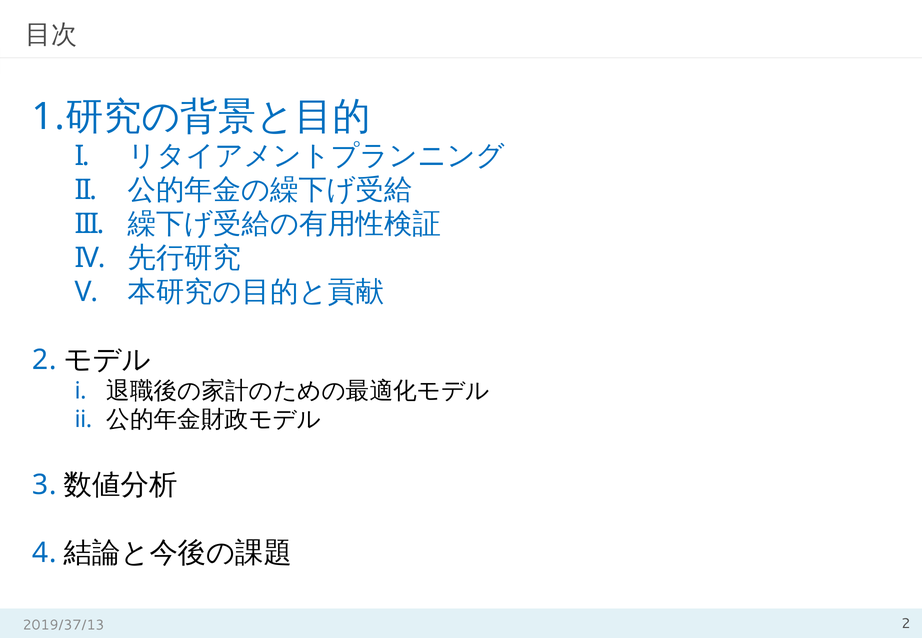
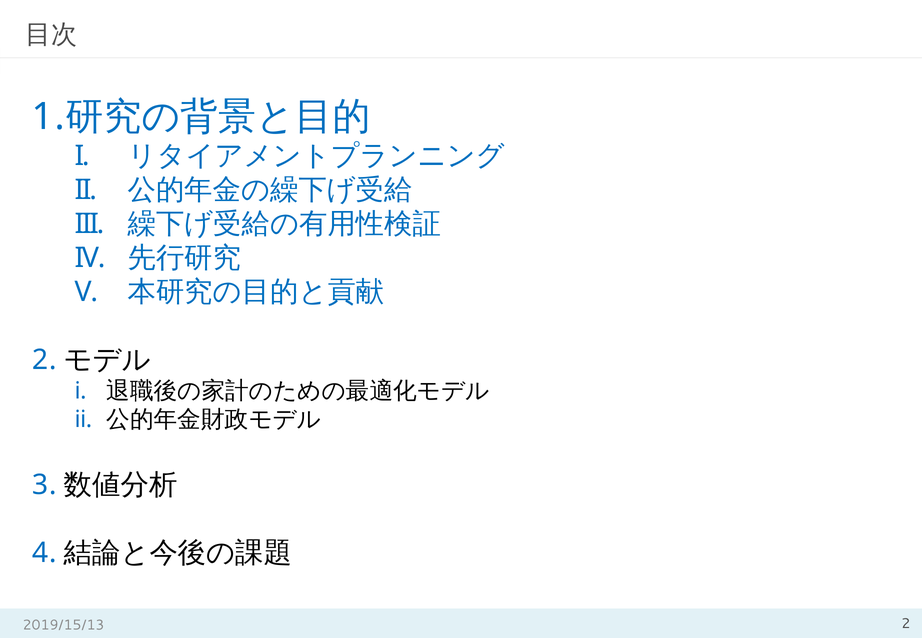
2019/37/13: 2019/37/13 -> 2019/15/13 (64, 625)
